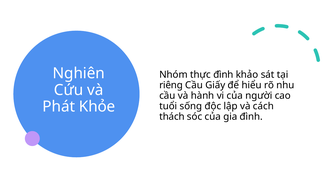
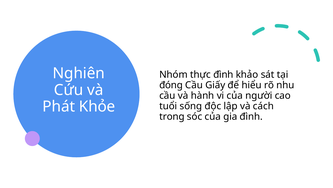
riêng: riêng -> đóng (171, 85)
thách: thách -> trọng (172, 116)
